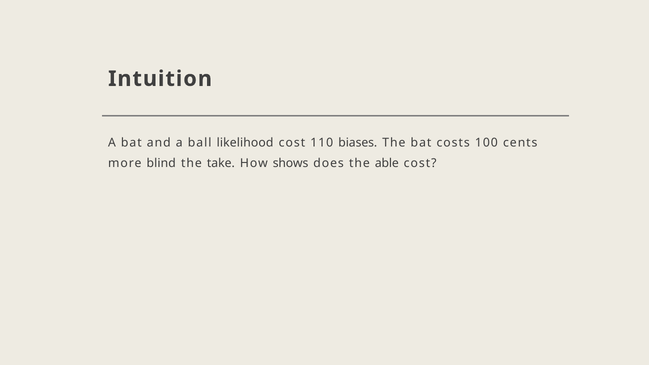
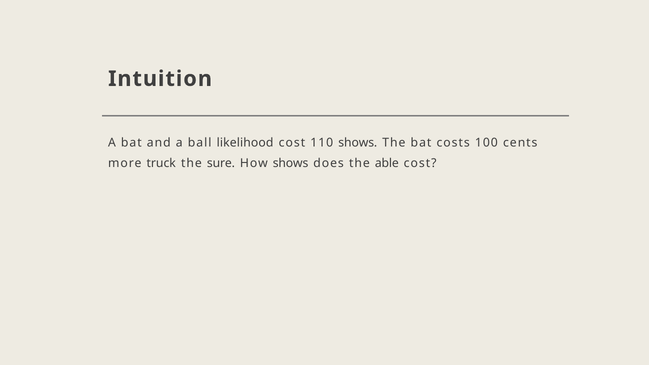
110 biases: biases -> shows (358, 143)
blind: blind -> truck (161, 163)
take: take -> sure (221, 163)
